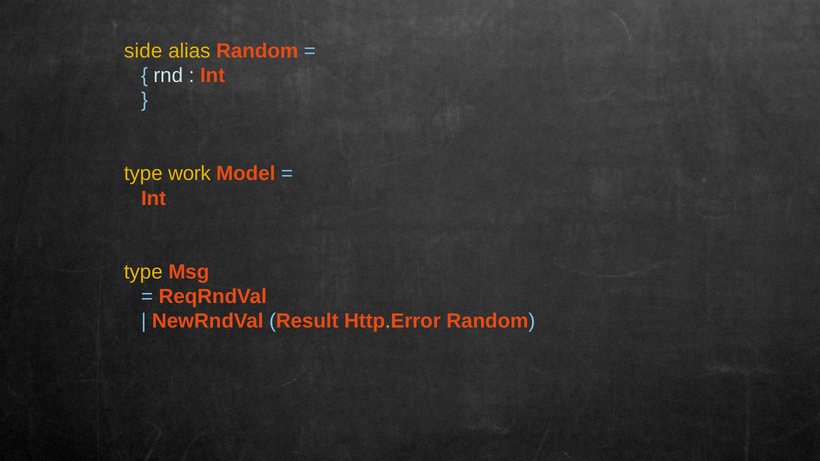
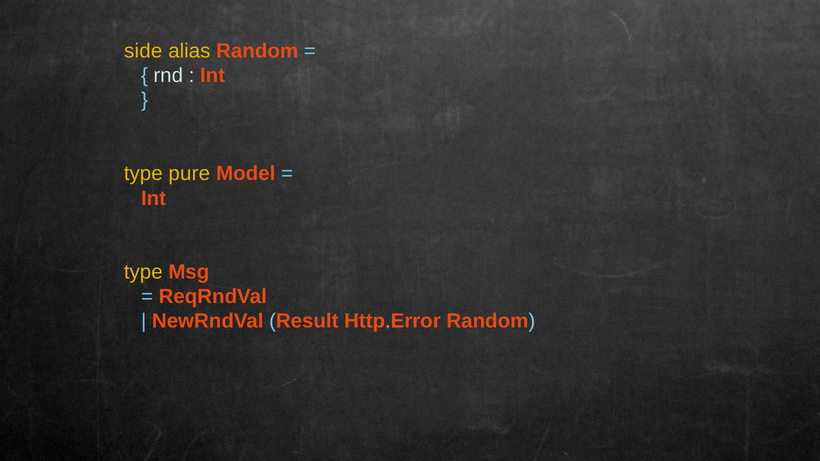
work: work -> pure (189, 174)
